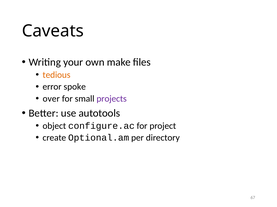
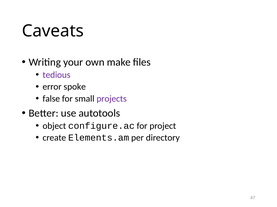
tedious colour: orange -> purple (57, 75)
over: over -> false (51, 99)
Optional.am: Optional.am -> Elements.am (99, 138)
